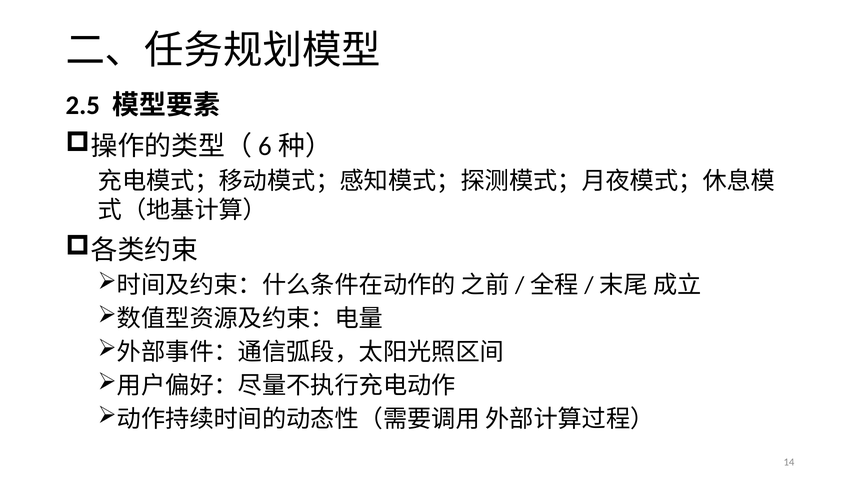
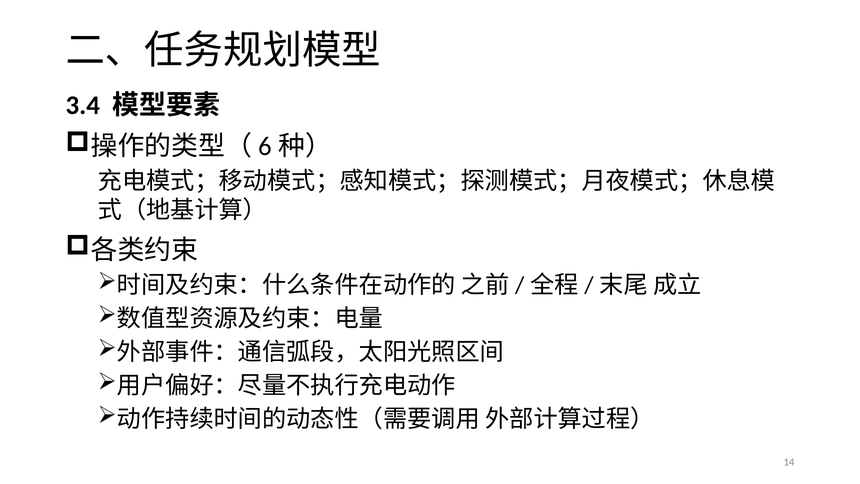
2.5: 2.5 -> 3.4 (83, 105)
